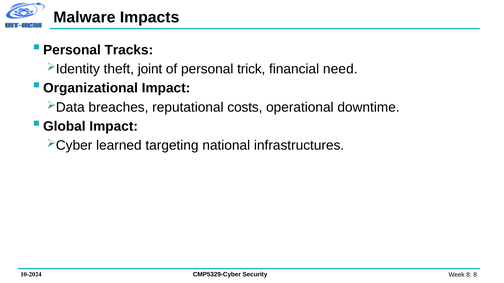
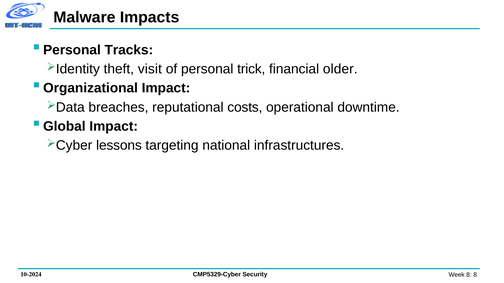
joint: joint -> visit (150, 69)
need: need -> older (340, 69)
learned: learned -> lessons (119, 146)
